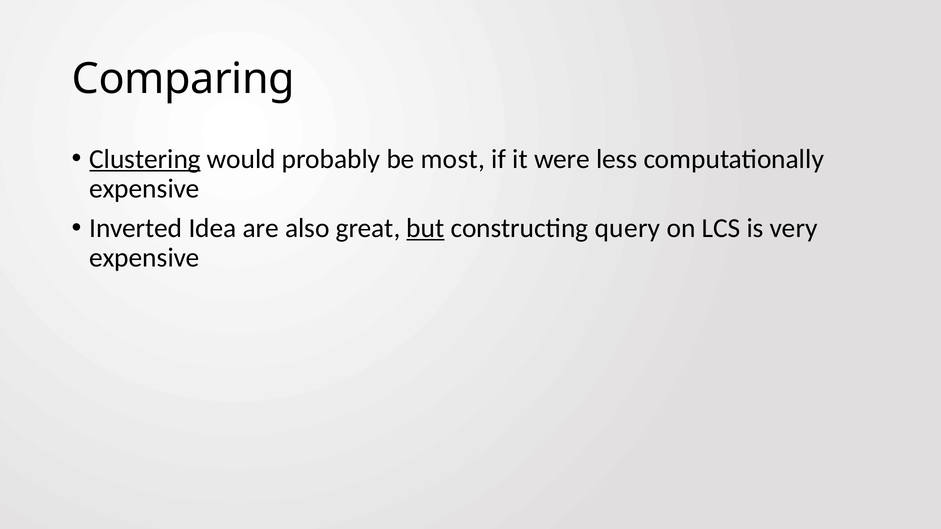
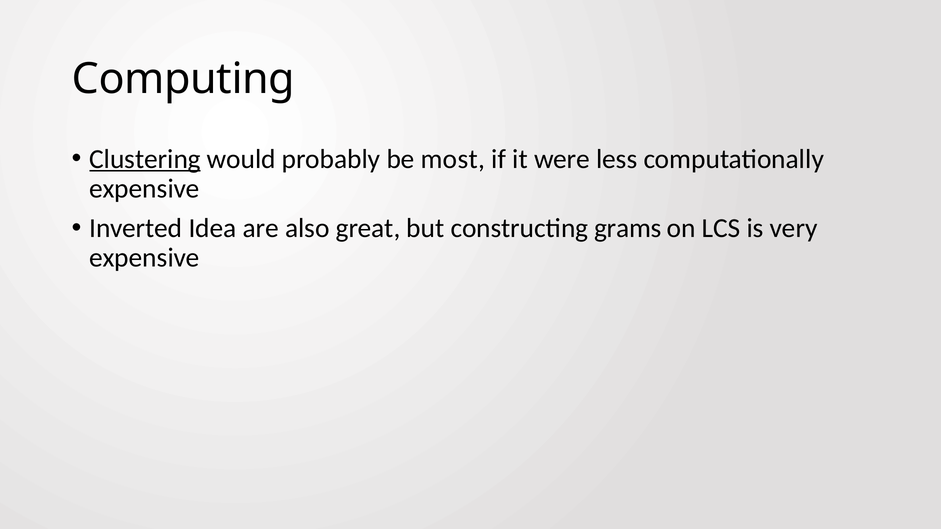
Comparing: Comparing -> Computing (183, 79)
but underline: present -> none (425, 228)
query: query -> grams (628, 228)
